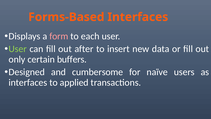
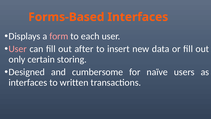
User colour: light green -> pink (18, 49)
buffers: buffers -> storing (72, 59)
applied: applied -> written (74, 82)
